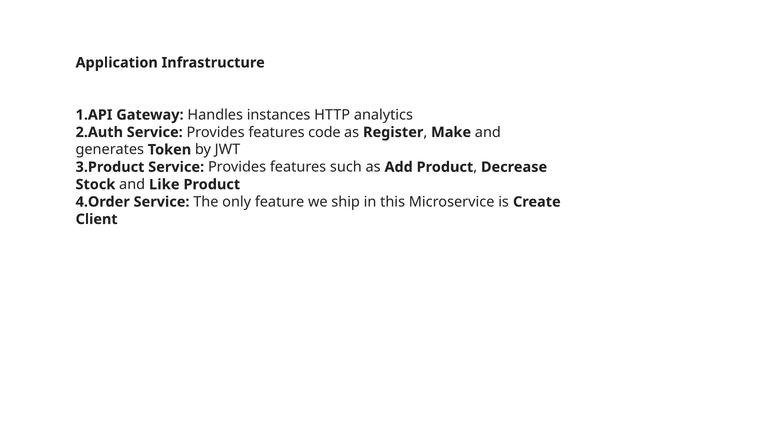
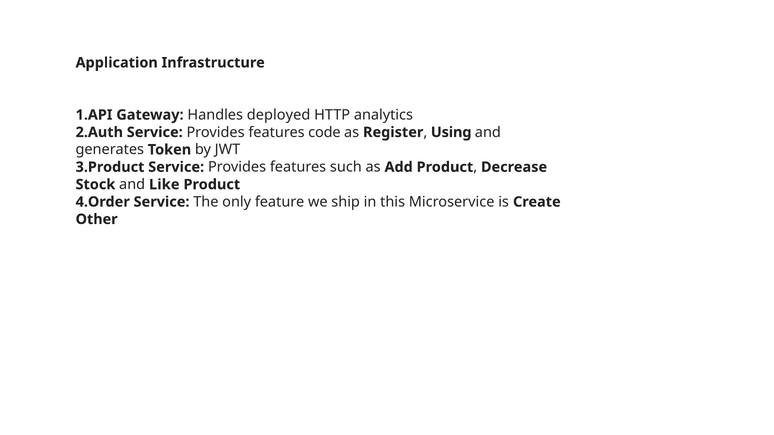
instances: instances -> deployed (279, 115)
Make: Make -> Using (451, 132)
Client: Client -> Other (97, 219)
